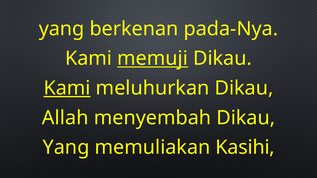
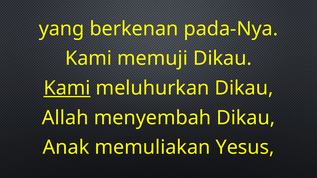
memuji underline: present -> none (153, 59)
Yang: Yang -> Anak (66, 148)
Kasihi: Kasihi -> Yesus (245, 148)
